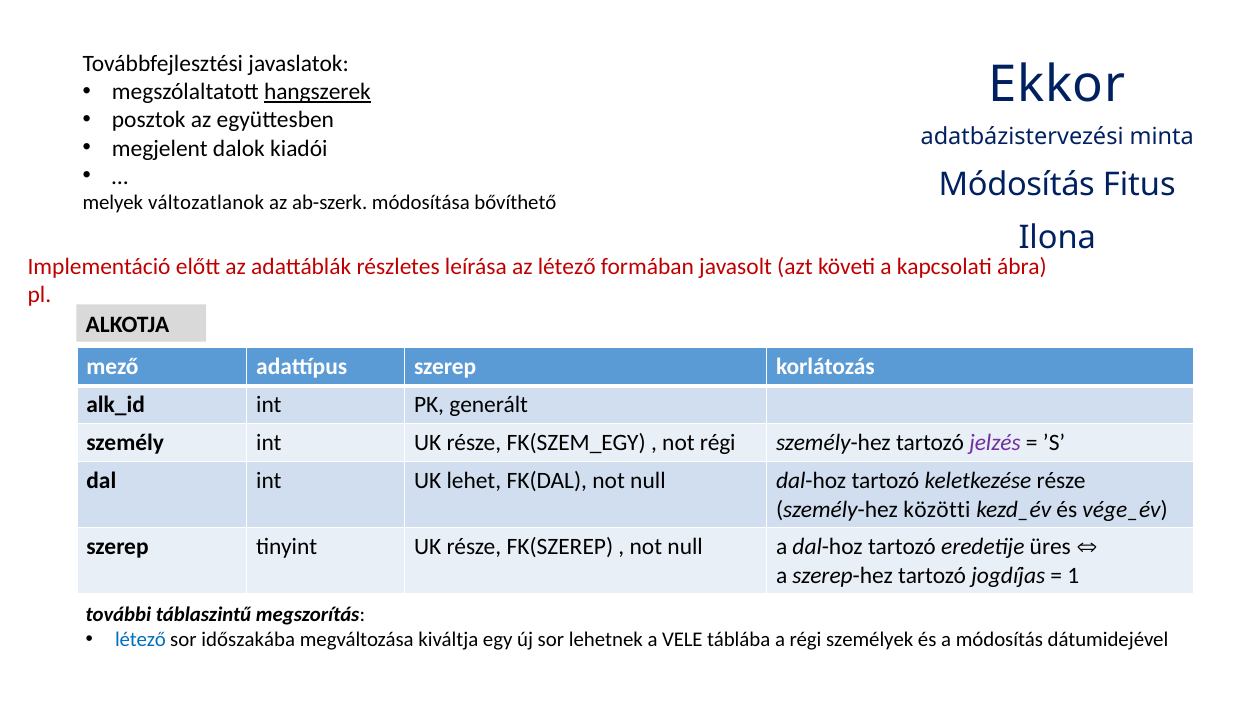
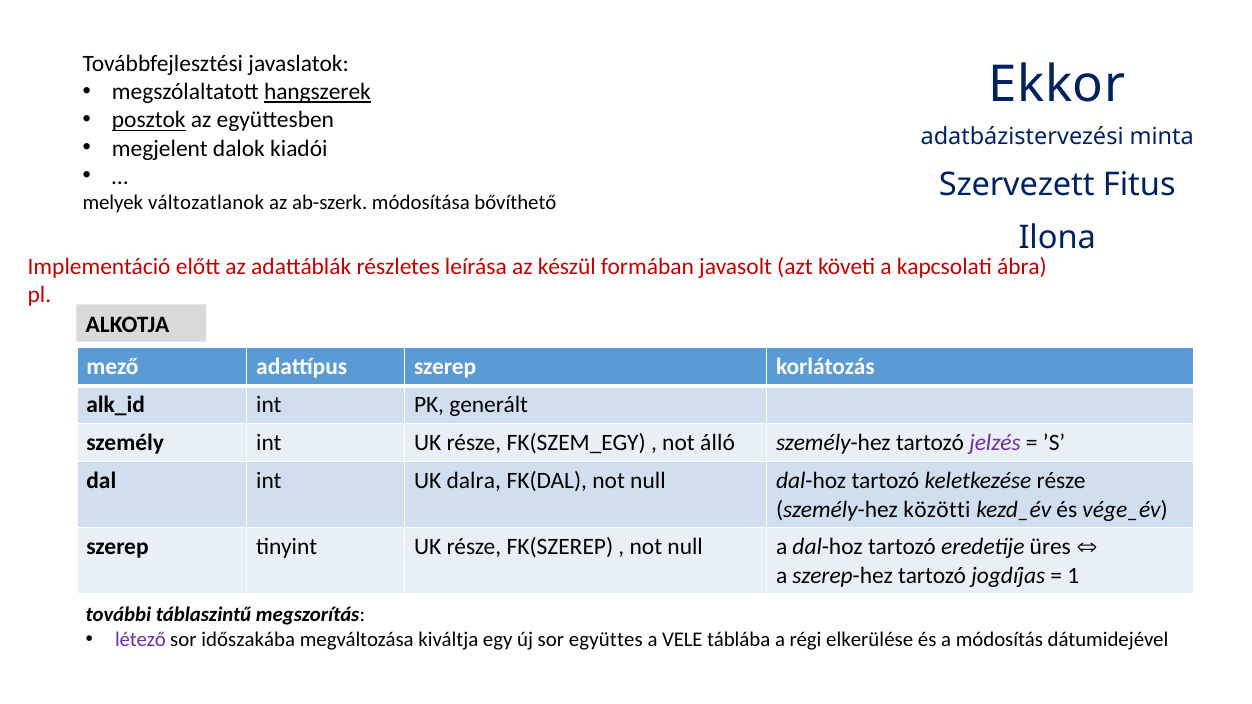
posztok underline: none -> present (149, 120)
Módosítás: Módosítás -> Szervezett (1017, 185)
az létező: létező -> készül (567, 267)
not régi: régi -> álló (718, 443)
lehet: lehet -> dalra (474, 481)
létező colour: blue -> purple (140, 640)
lehetnek: lehetnek -> együttes (606, 640)
személyek: személyek -> elkerülése (870, 640)
